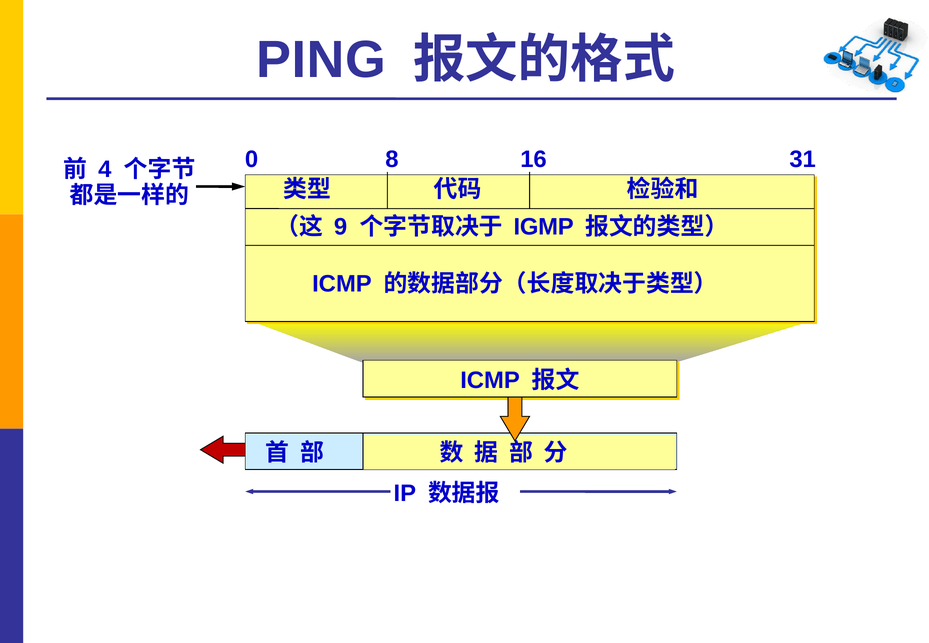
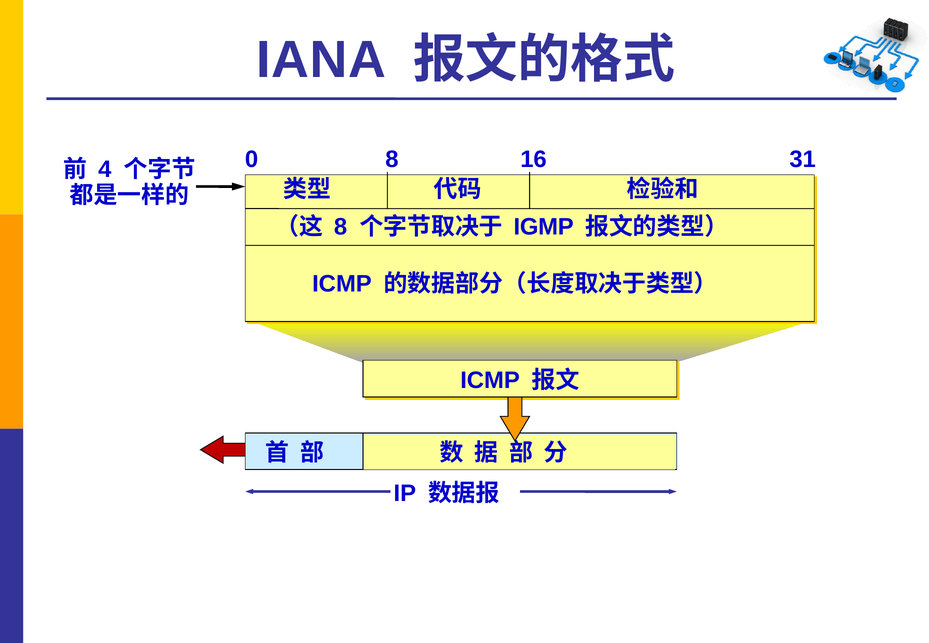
PING: PING -> IANA (321, 60)
9: 9 -> 8 (341, 227)
